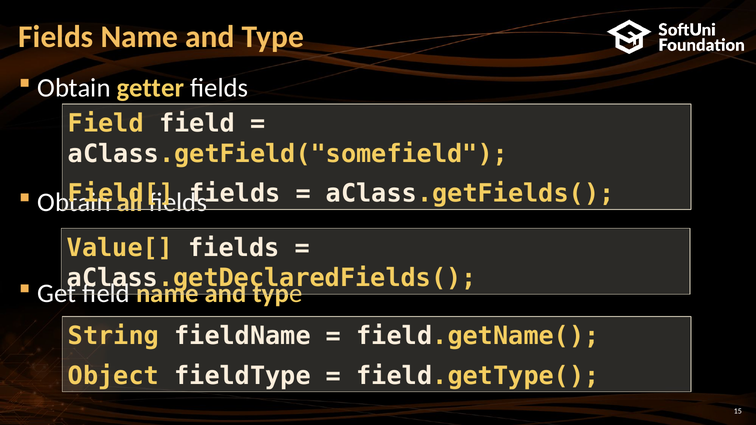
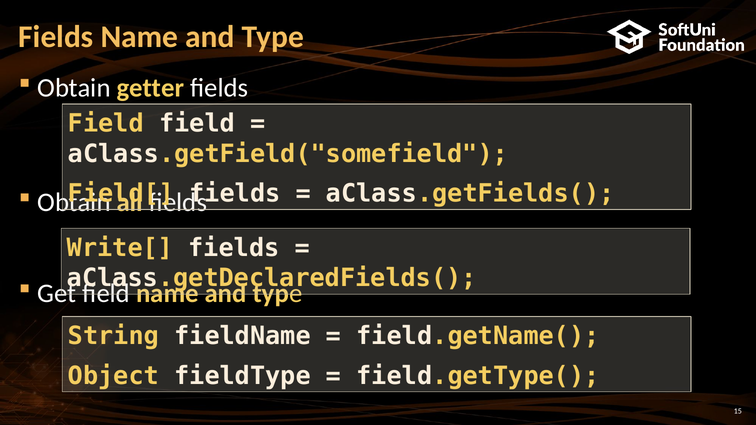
Value[: Value[ -> Write[ (120, 248)
